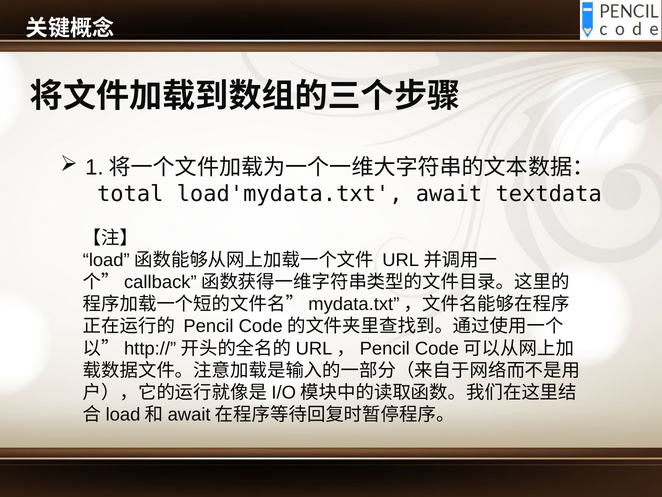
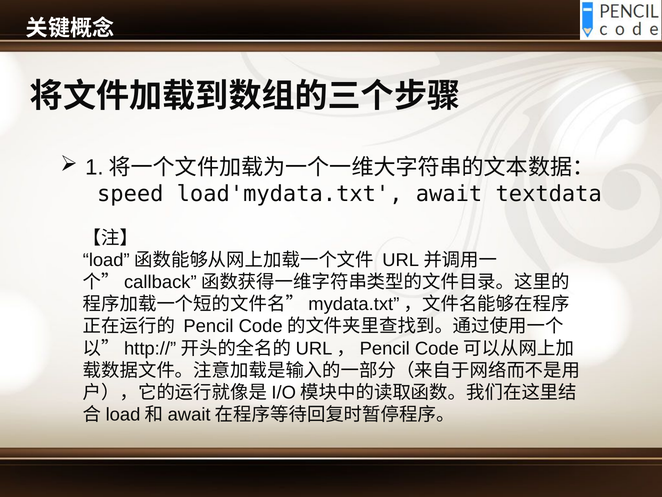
total: total -> speed (130, 194)
